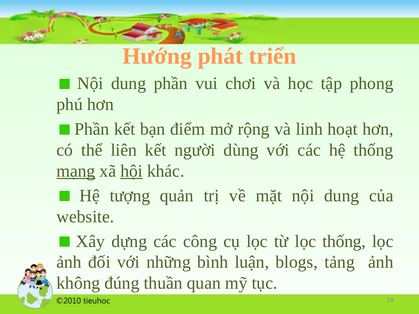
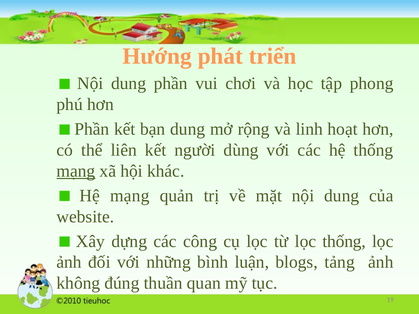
bạn điểm: điểm -> dung (188, 129)
hội underline: present -> none (132, 171)
Hệ tượng: tượng -> mạng (130, 196)
